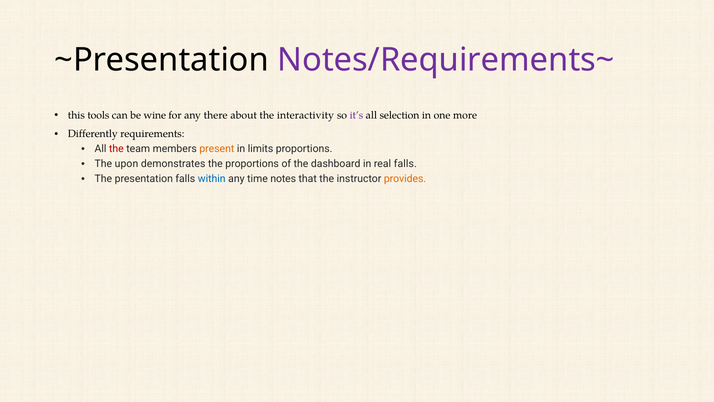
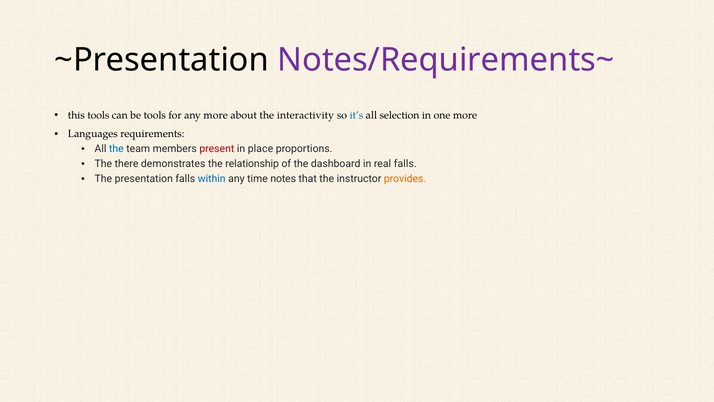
be wine: wine -> tools (155, 115)
any there: there -> more (216, 115)
it’s colour: purple -> blue (356, 115)
Differently: Differently -> Languages (93, 134)
the colour: red -> blue (116, 149)
present colour: orange -> red (217, 149)
limits: limits -> place (260, 149)
upon: upon -> there (127, 164)
the proportions: proportions -> relationship (252, 164)
